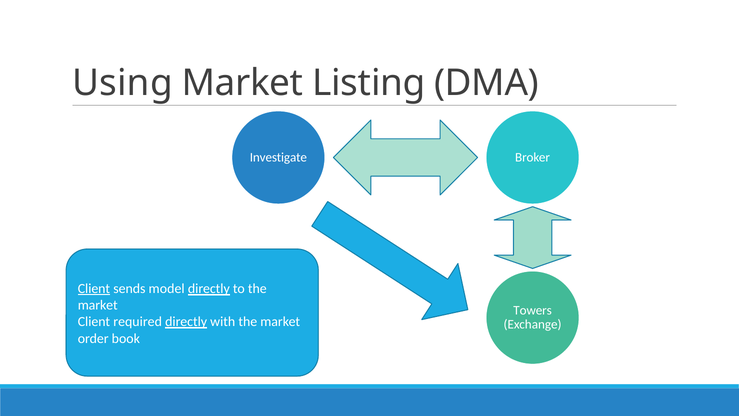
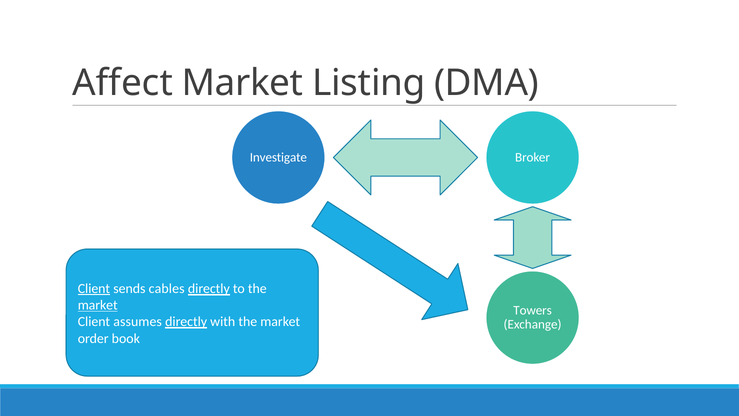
Using: Using -> Affect (123, 83)
model: model -> cables (167, 288)
market underline: none -> present (98, 305)
required: required -> assumes (138, 322)
